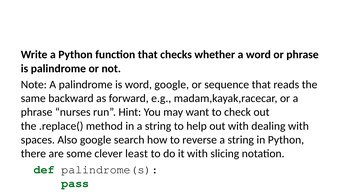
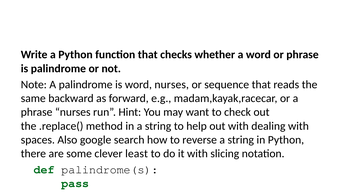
word google: google -> nurses (172, 85)
